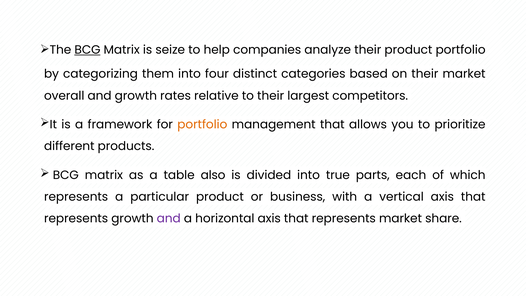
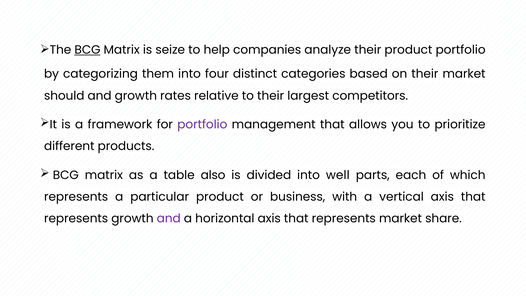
overall: overall -> should (64, 96)
portfolio colour: orange -> purple (202, 124)
true: true -> well (338, 175)
